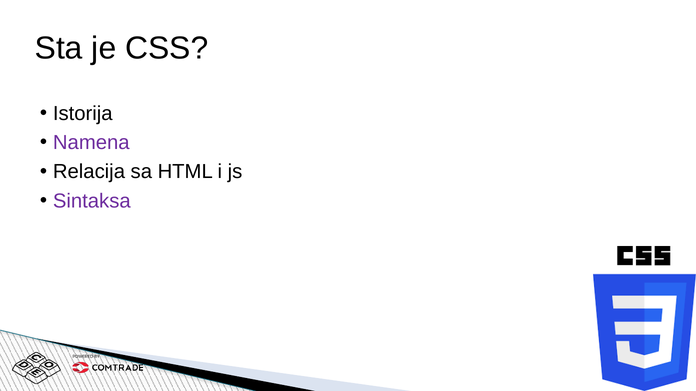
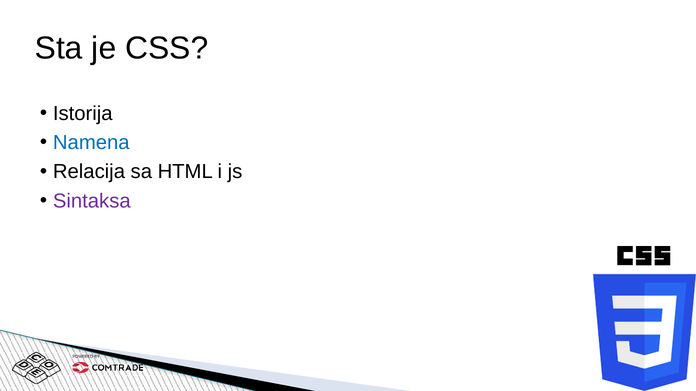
Namena colour: purple -> blue (91, 143)
